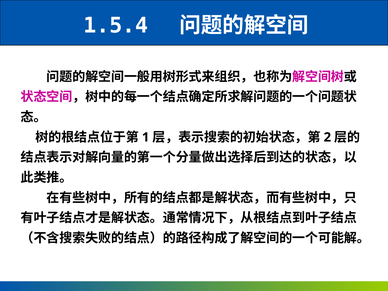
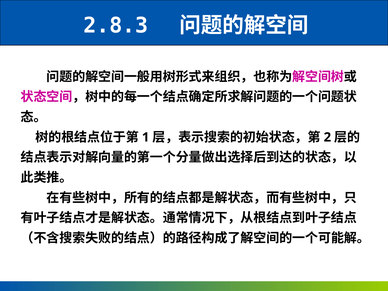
1.5.4: 1.5.4 -> 2.8.3 (116, 25)
